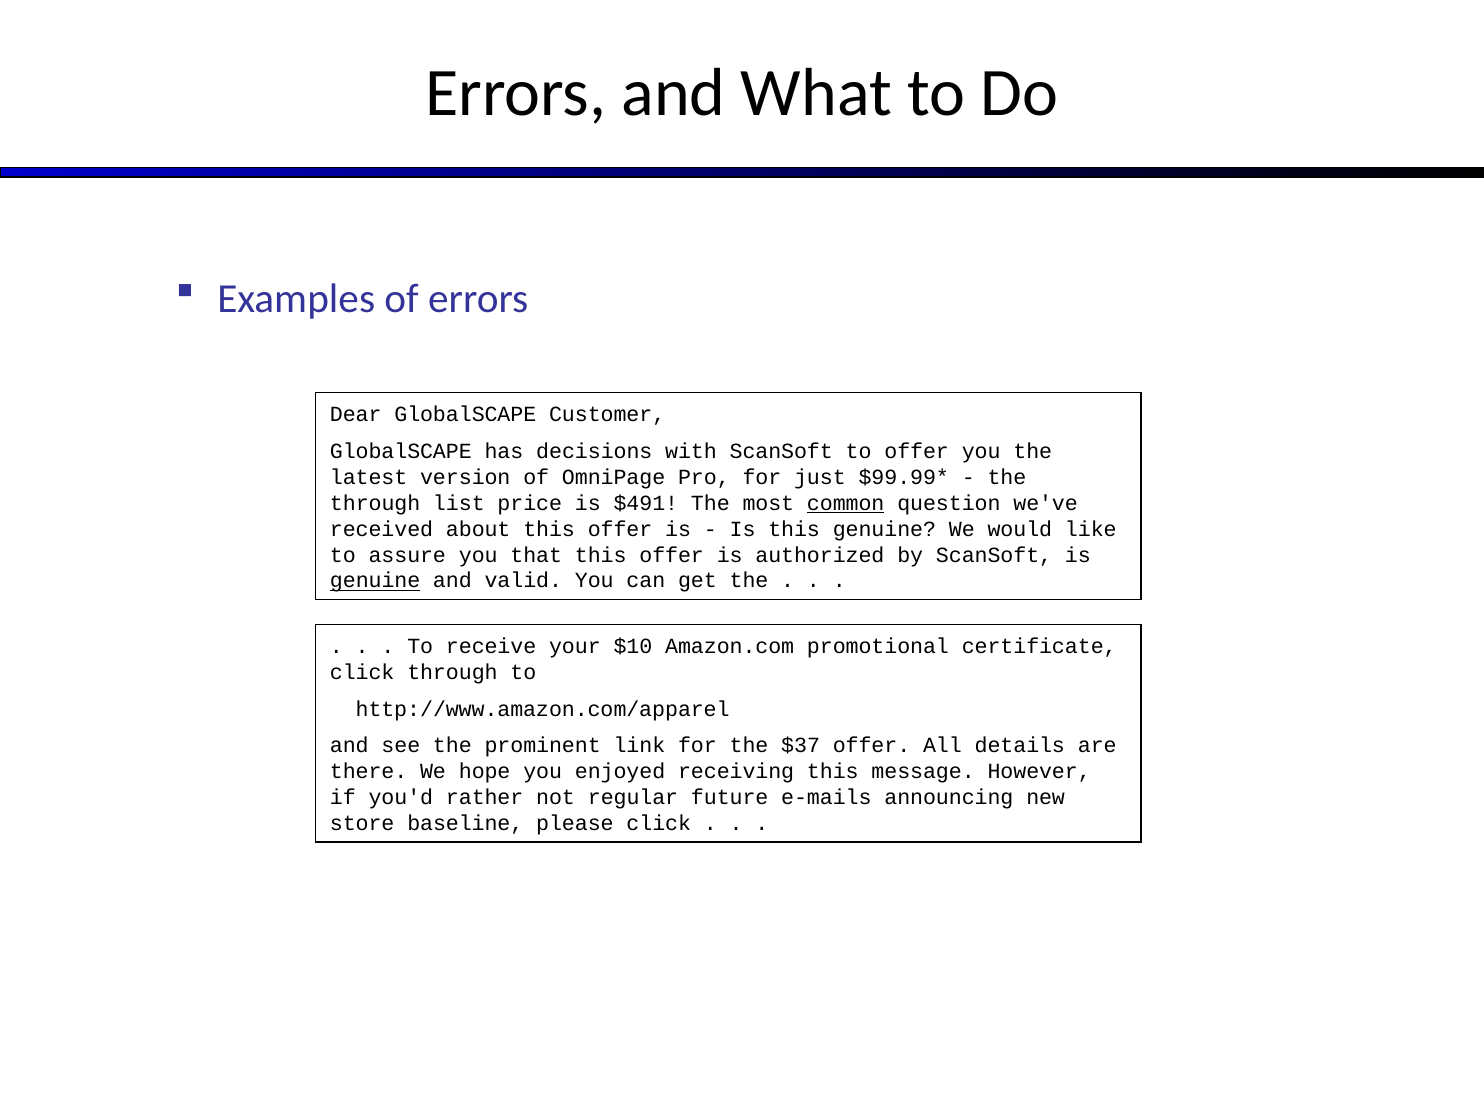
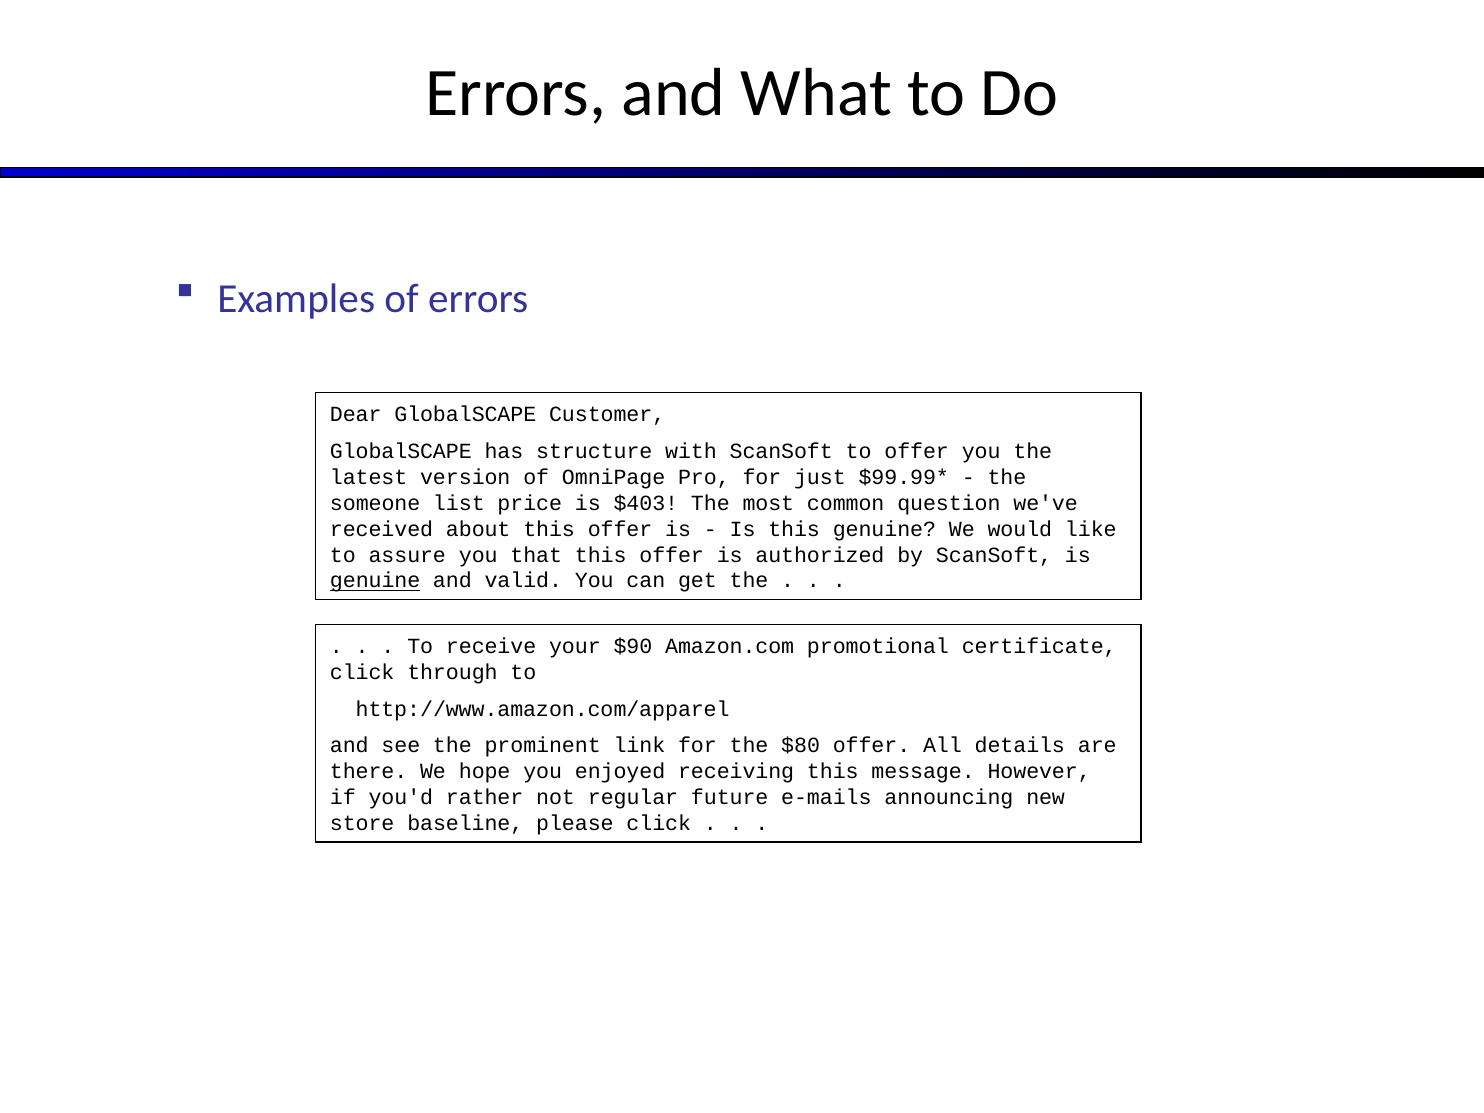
decisions: decisions -> structure (594, 451)
through: through -> someone (375, 503)
$491: $491 -> $403 (646, 503)
common underline: present -> none (846, 503)
$10: $10 -> $90 (633, 646)
$37: $37 -> $80 (801, 746)
